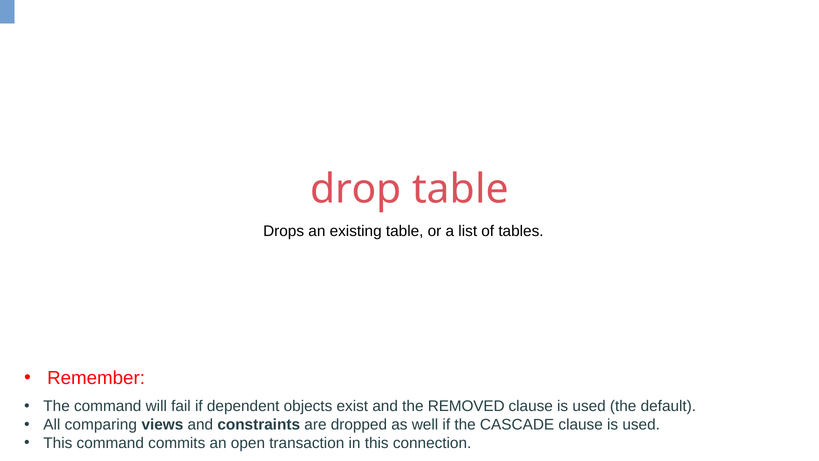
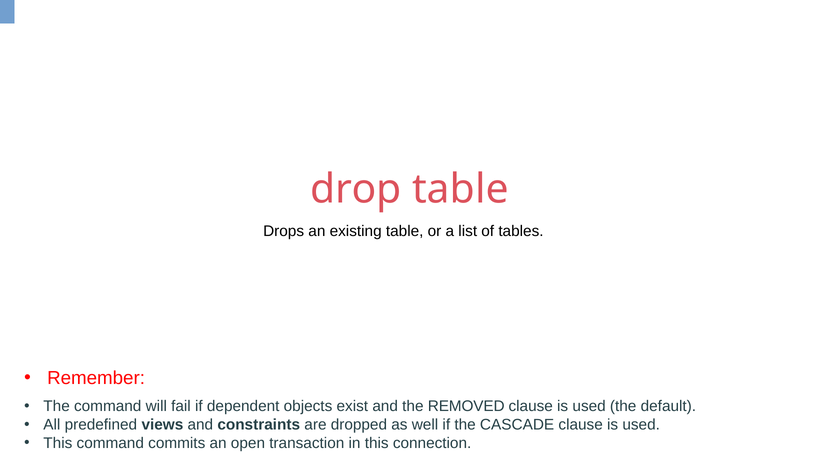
comparing: comparing -> predefined (101, 425)
